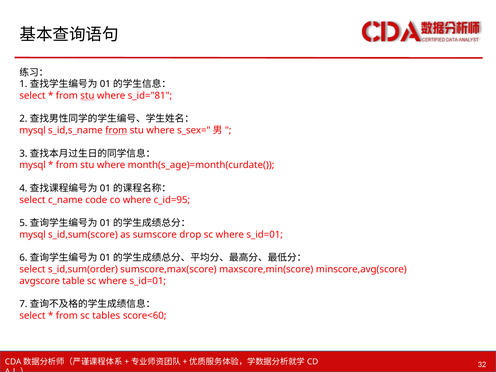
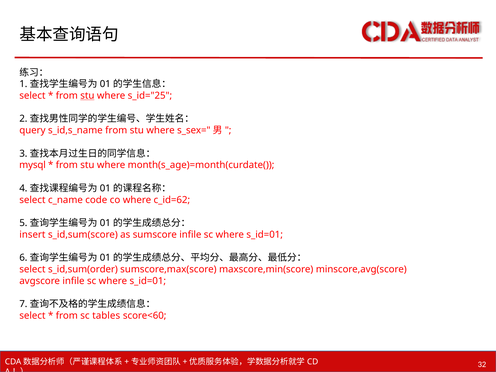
s_id="81: s_id="81 -> s_id="25 (150, 96)
mysql: mysql -> query (32, 130)
from underline: present -> none (116, 130)
c_id=95: c_id=95 -> c_id=62 (172, 200)
mysql: mysql -> insert (32, 235)
sumscore drop: drop -> infile (190, 235)
avgscore table: table -> infile (73, 281)
